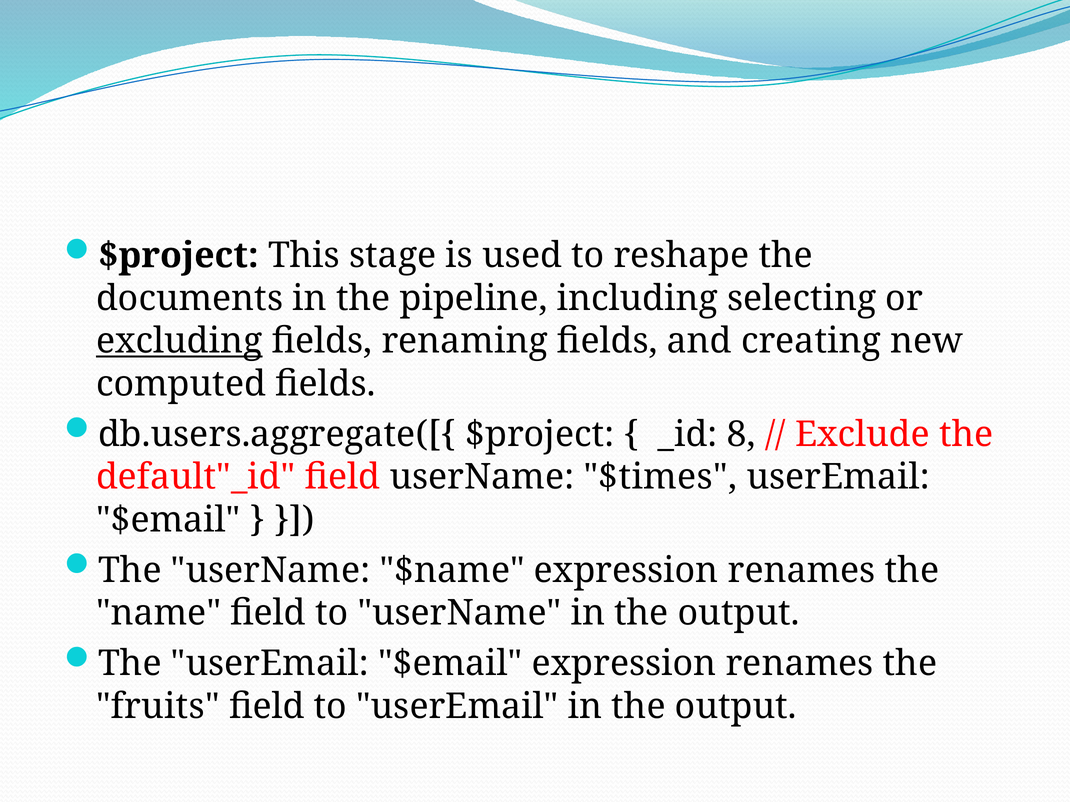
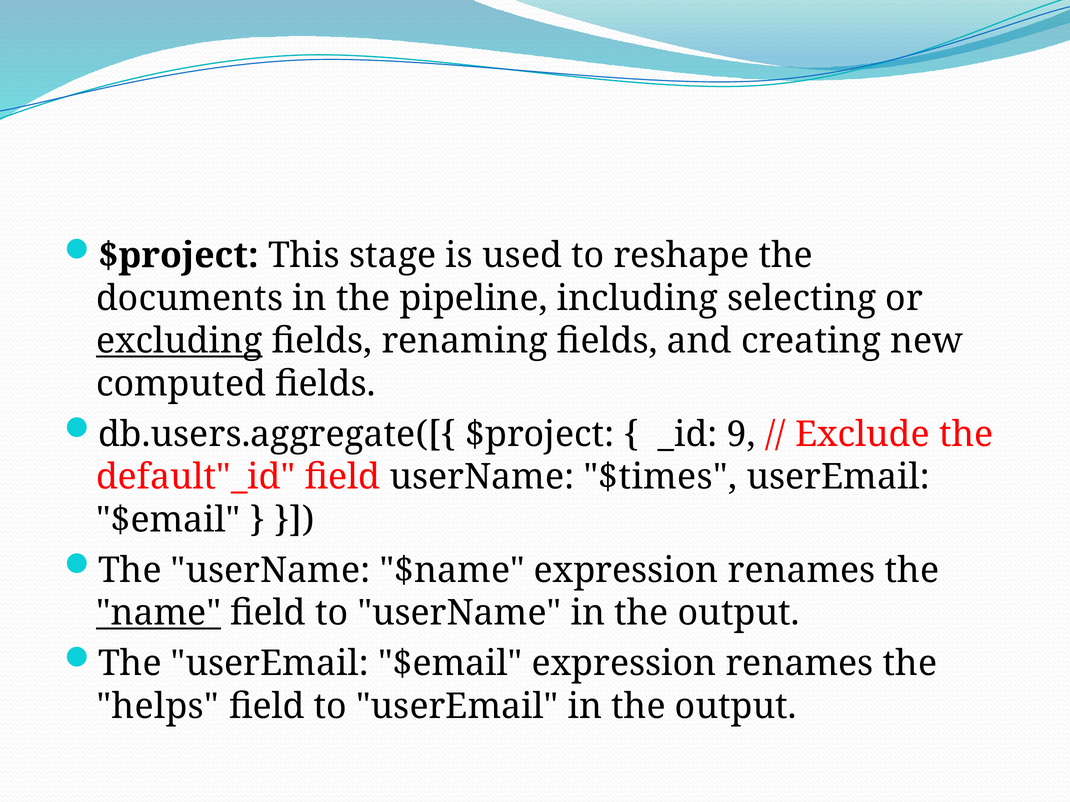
8: 8 -> 9 (741, 435)
name underline: none -> present (159, 613)
fruits: fruits -> helps (158, 707)
